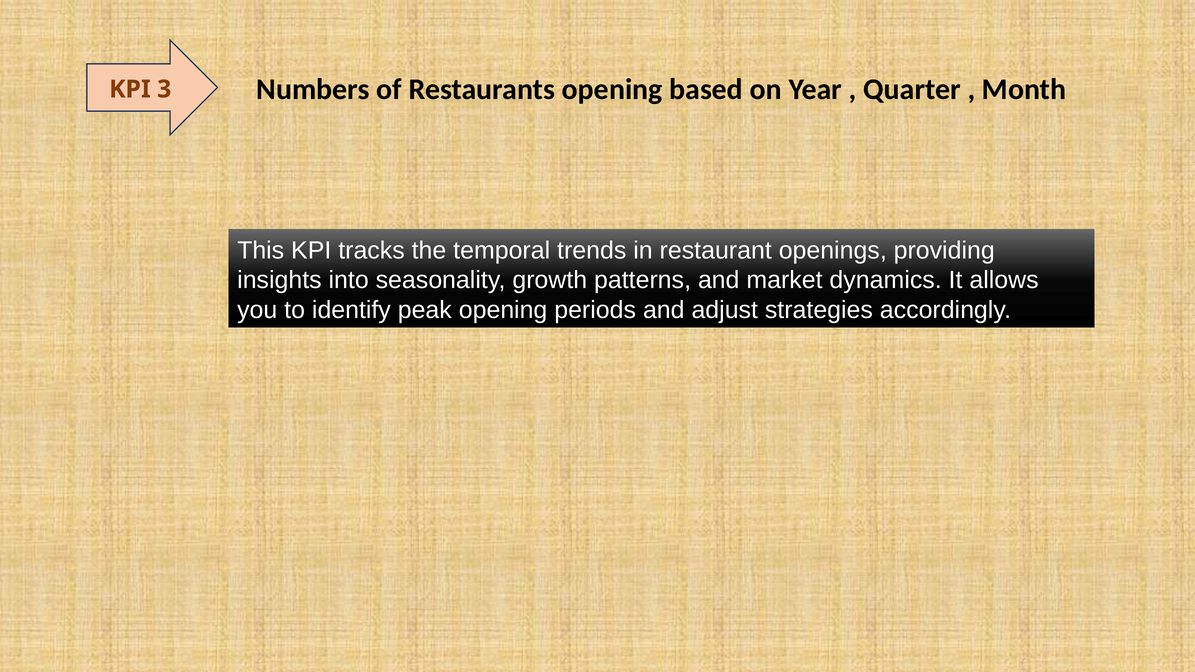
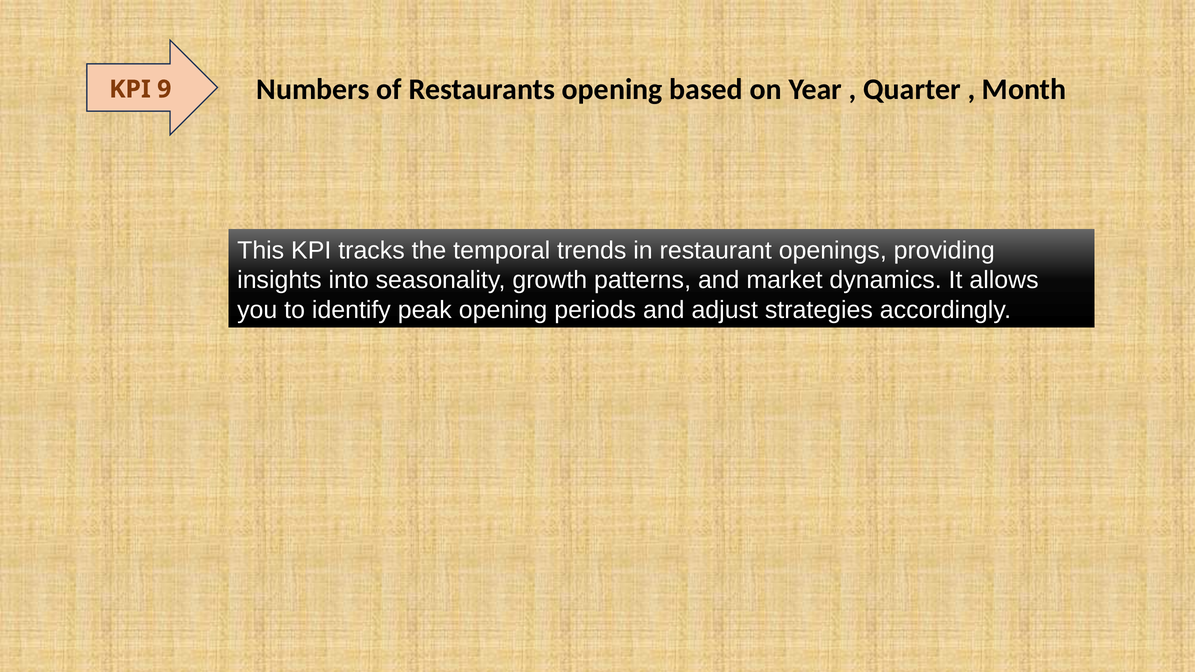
3: 3 -> 9 (164, 89)
